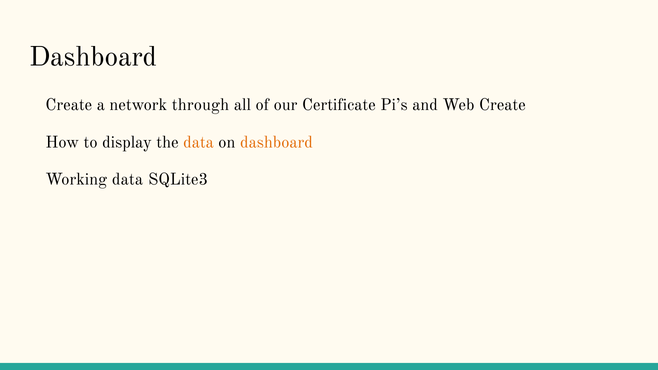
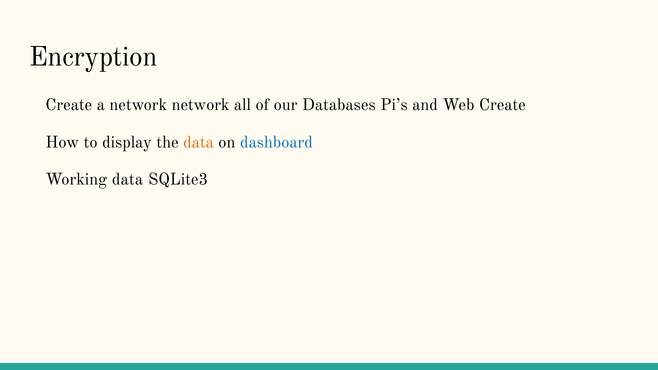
Dashboard: Dashboard -> Encryption (93, 57)
network through: through -> network (201, 105)
Certificate: Certificate -> Databases (339, 105)
dashboard colour: orange -> blue (276, 142)
